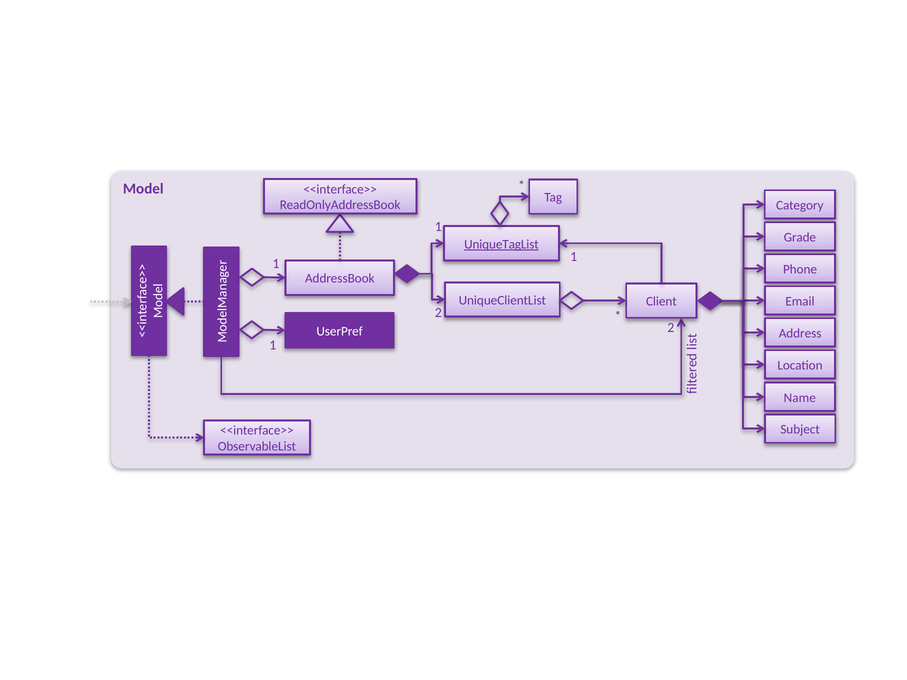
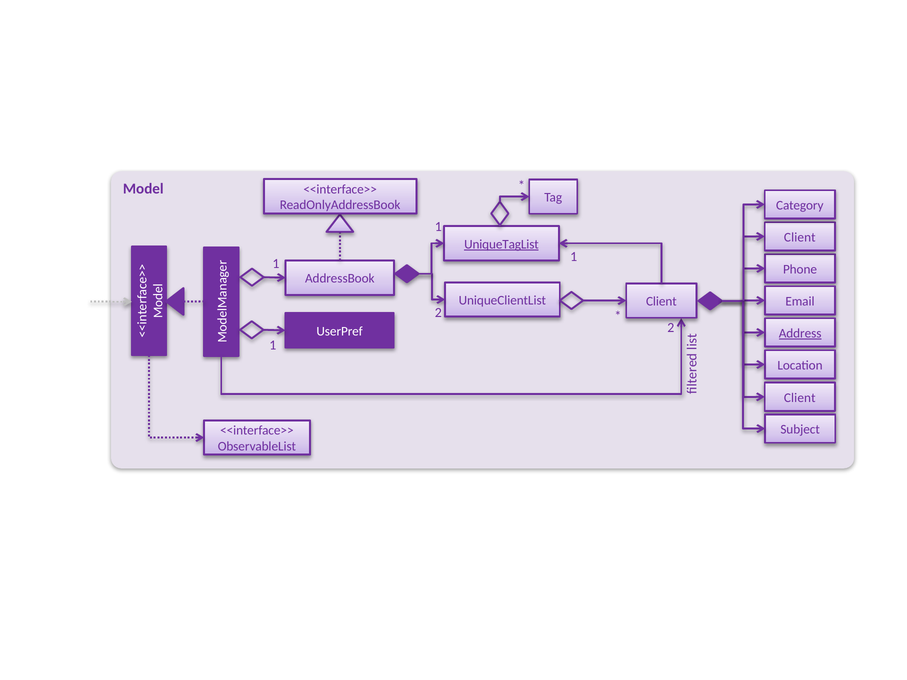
Grade: Grade -> Client (800, 237)
Address underline: none -> present (800, 333)
Name: Name -> Client (800, 398)
